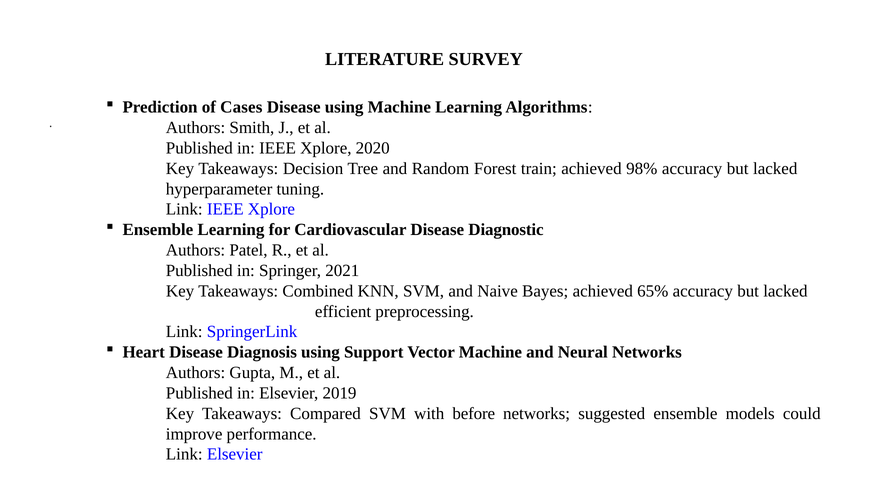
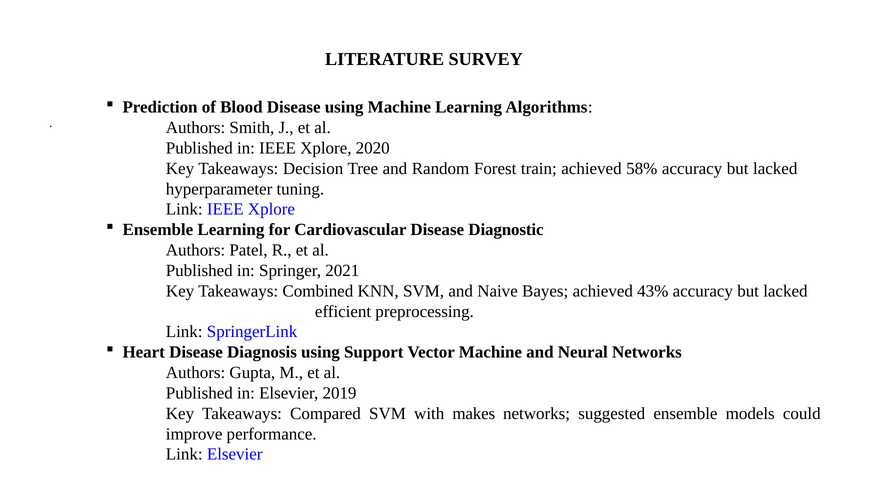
Cases: Cases -> Blood (241, 107)
98%: 98% -> 58% (642, 169)
65%: 65% -> 43% (653, 291)
before: before -> makes (474, 414)
